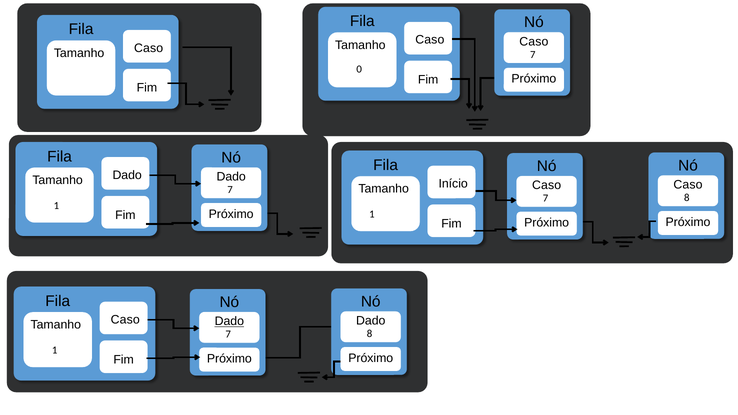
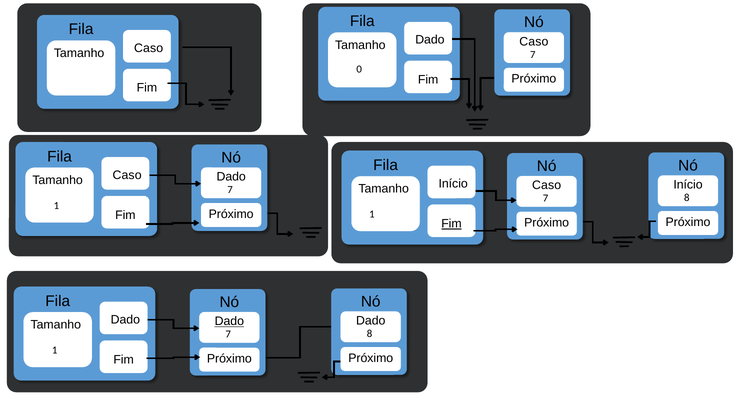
Caso: Caso -> Dado (430, 40)
Dado: Dado -> Caso (127, 175)
Caso: Caso -> Início (688, 185)
Fim underline: none -> present (451, 224)
Caso: Caso -> Dado (125, 320)
